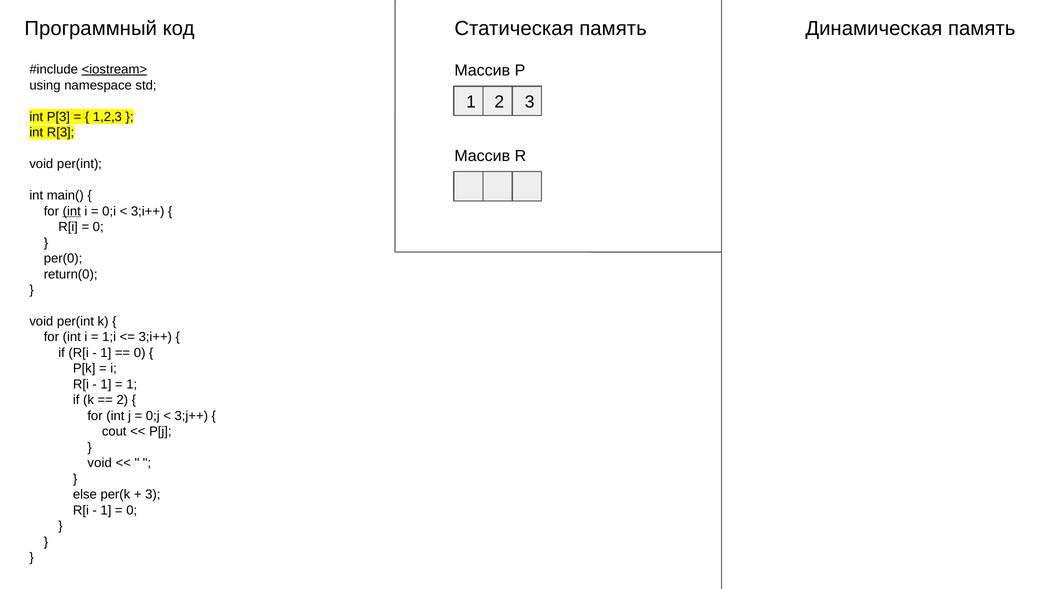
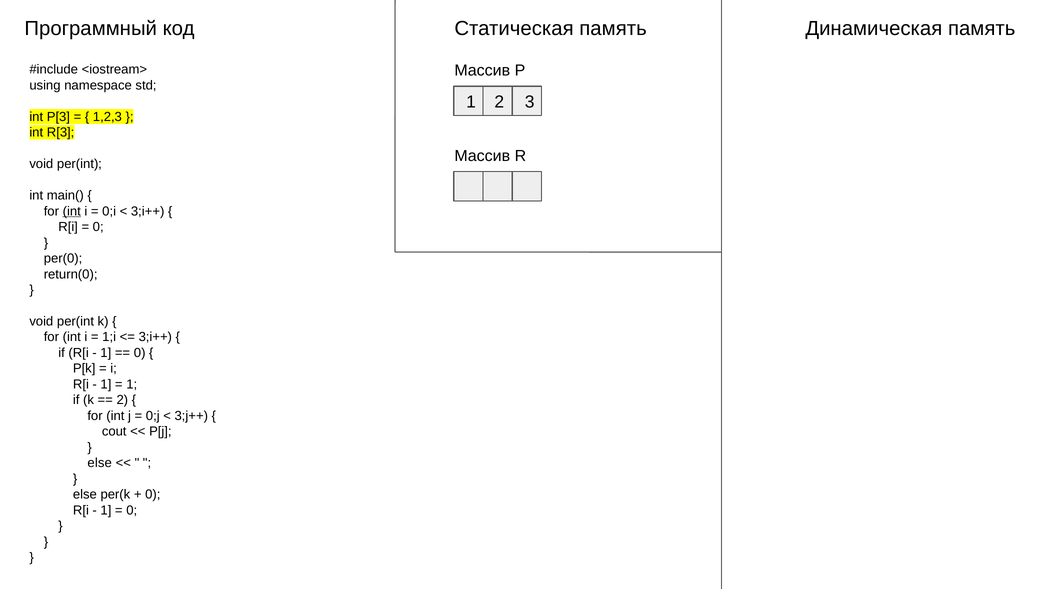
<iostream> underline: present -> none (114, 69)
void: void -> else (100, 463)
3: 3 -> 0 (153, 494)
